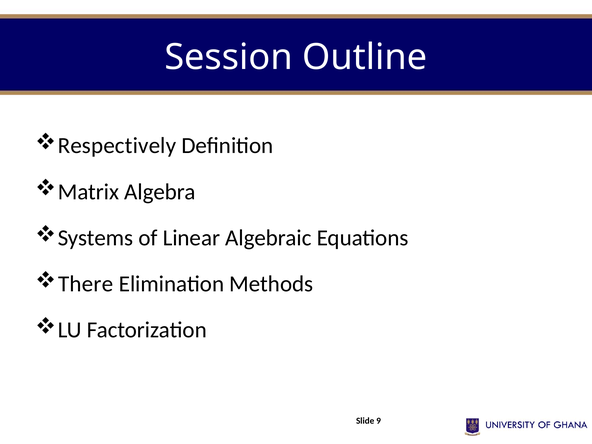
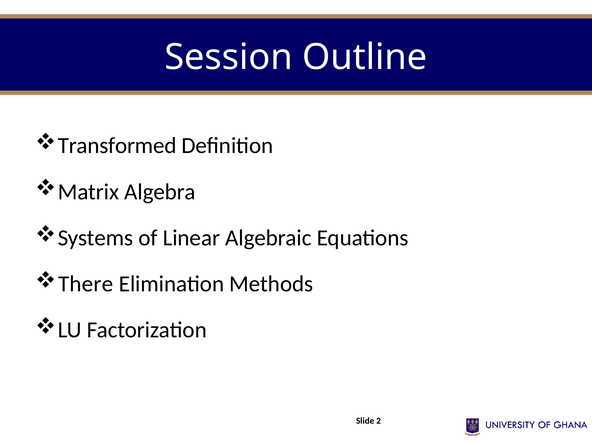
Respectively: Respectively -> Transformed (117, 146)
9: 9 -> 2 (379, 421)
